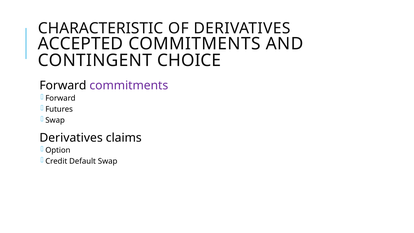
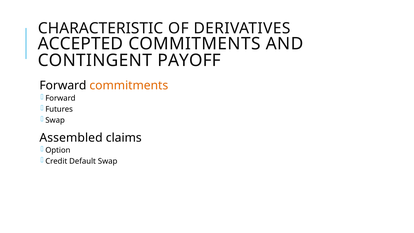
CHOICE: CHOICE -> PAYOFF (189, 60)
commitments colour: purple -> orange (129, 86)
Derivatives: Derivatives -> Assembled (71, 138)
